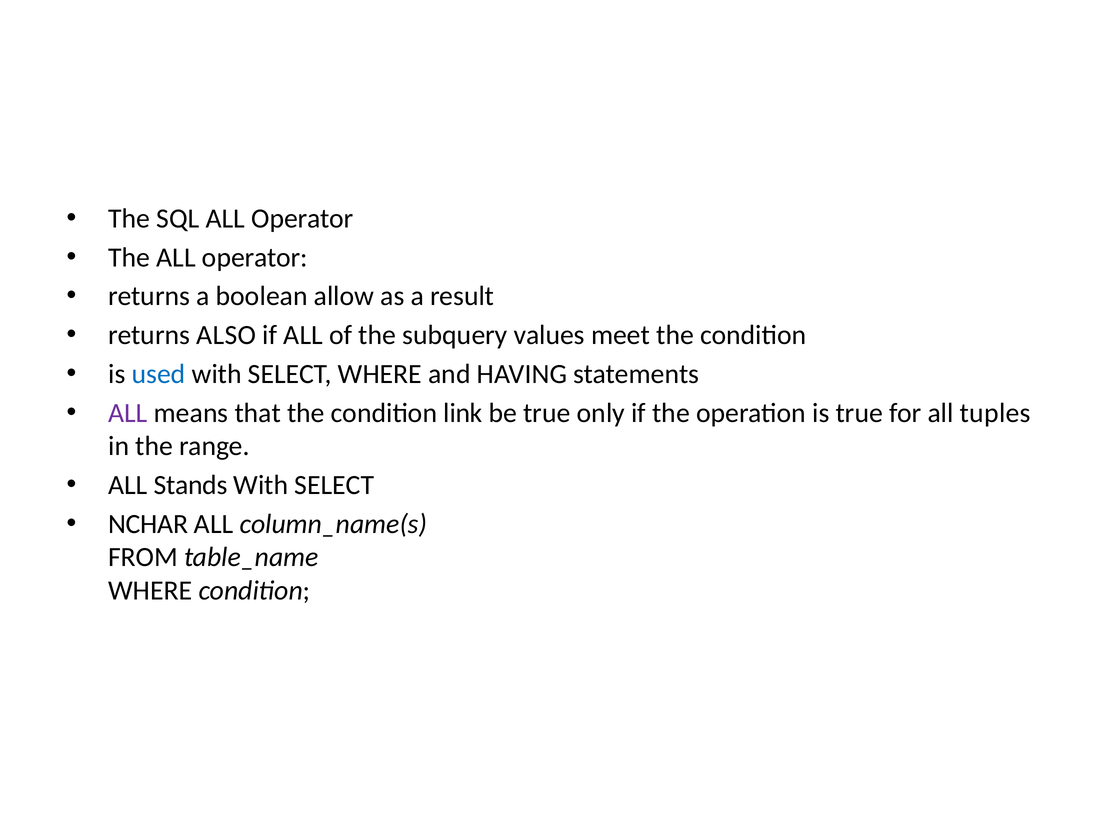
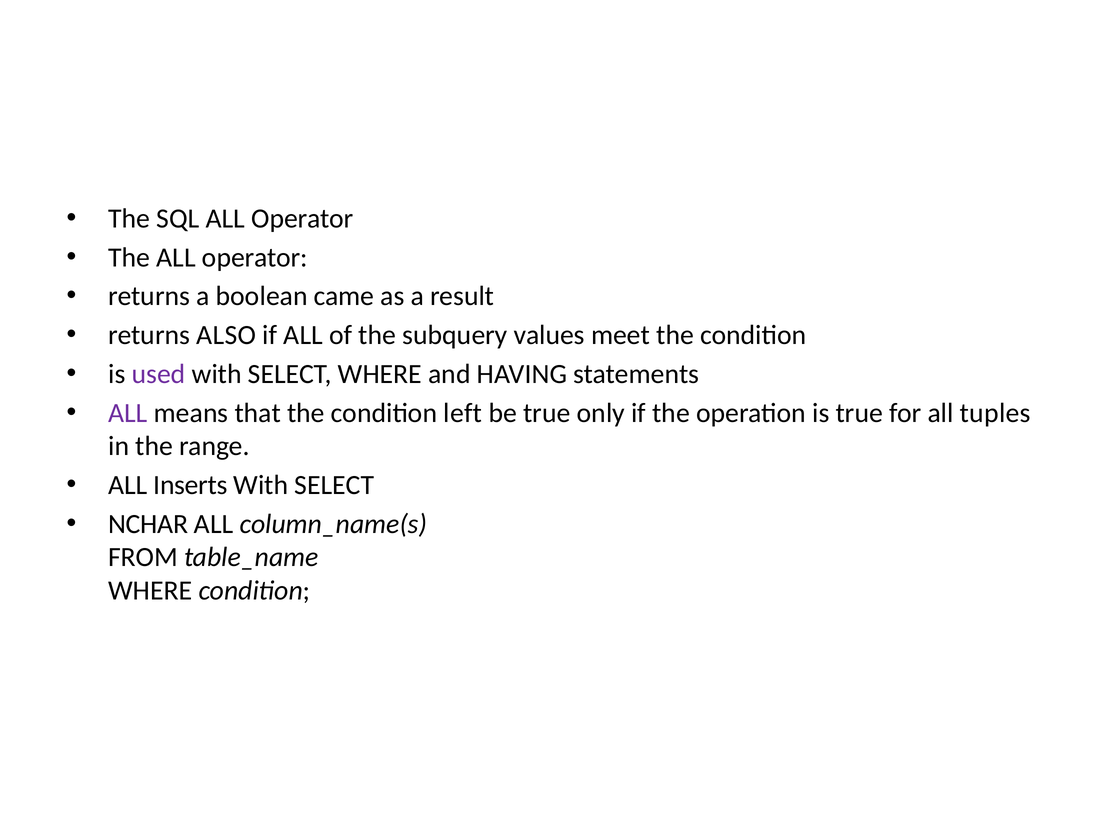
allow: allow -> came (344, 296)
used colour: blue -> purple (159, 374)
link: link -> left (463, 413)
Stands: Stands -> Inserts (191, 485)
